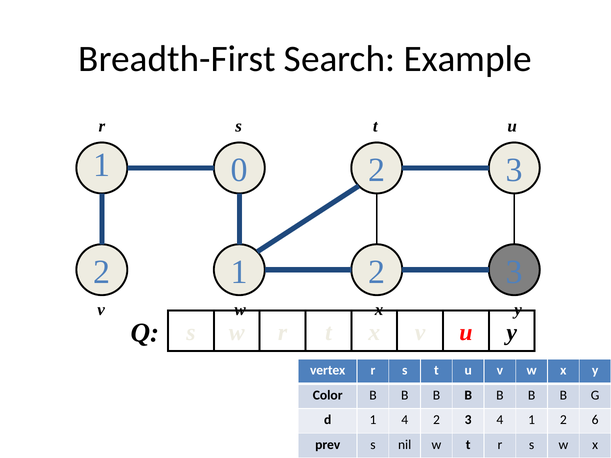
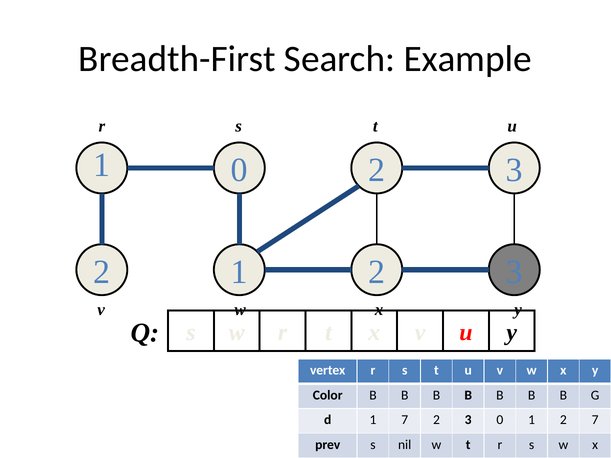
1 4: 4 -> 7 (405, 420)
3 4: 4 -> 0 (500, 420)
2 6: 6 -> 7 (595, 420)
